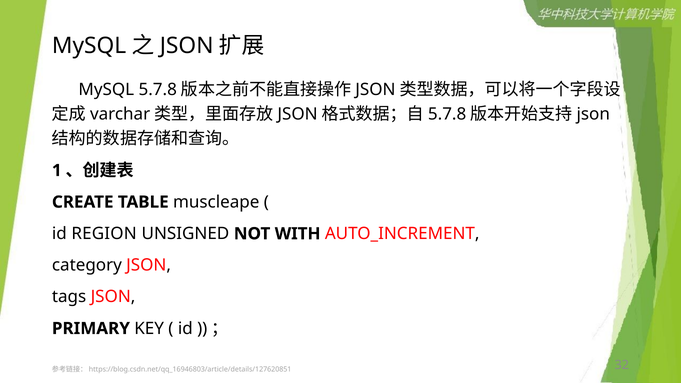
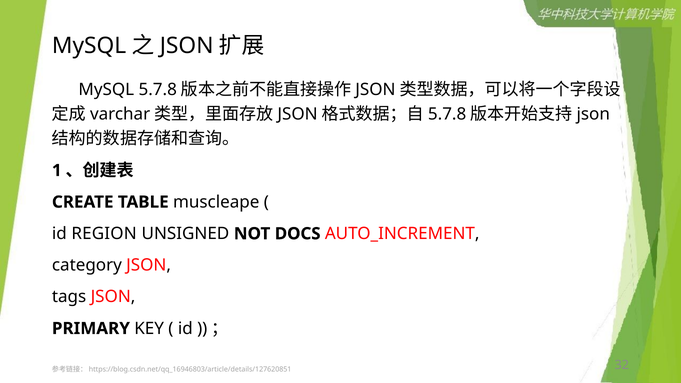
WITH: WITH -> DOCS (298, 234)
